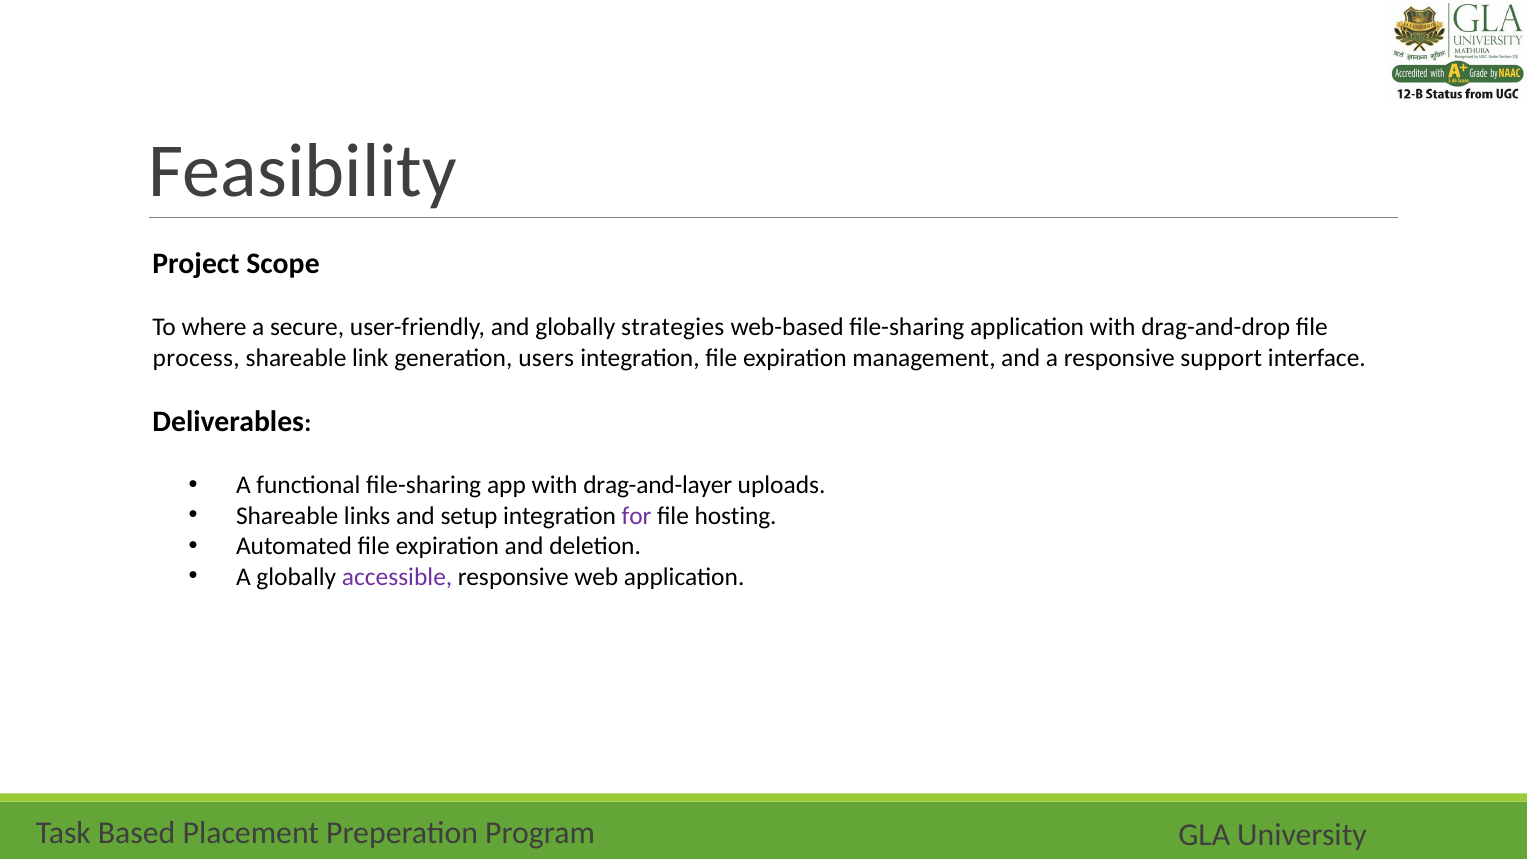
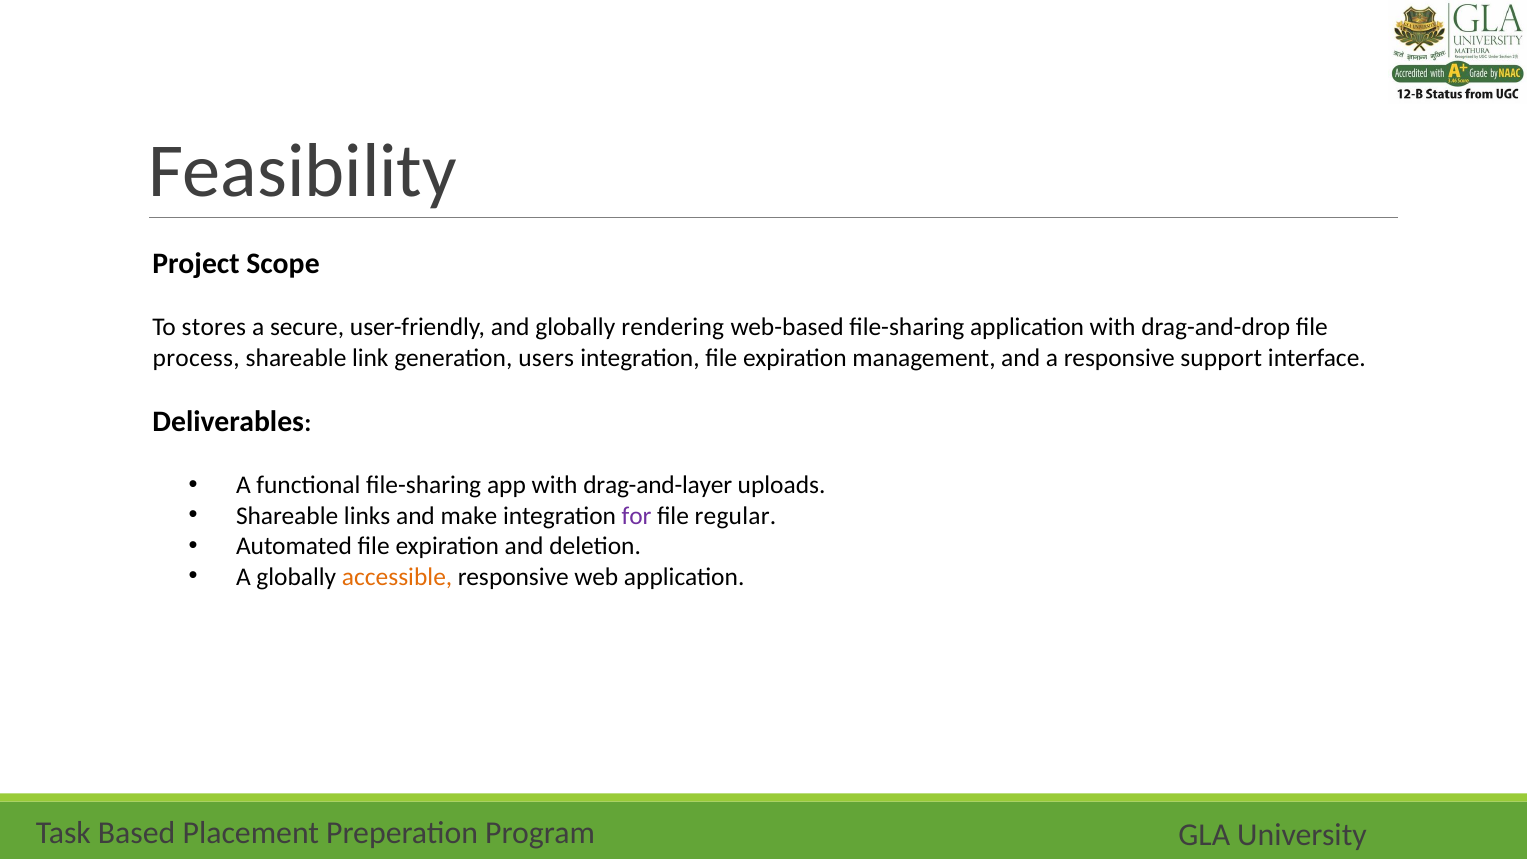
where: where -> stores (214, 327)
strategies: strategies -> rendering (673, 327)
setup: setup -> make (469, 516)
hosting: hosting -> regular (735, 516)
accessible colour: purple -> orange (397, 577)
